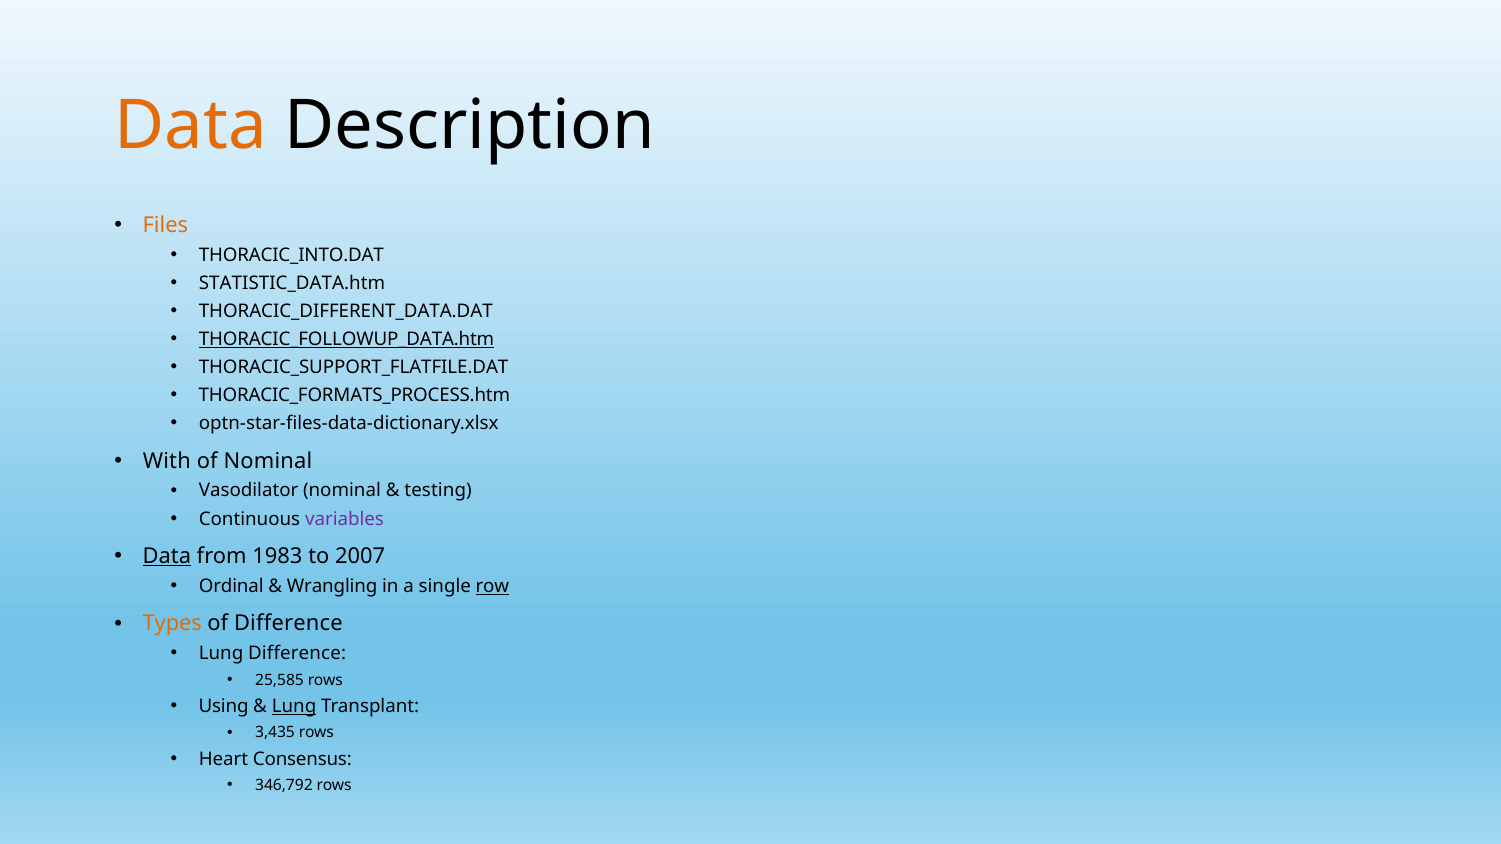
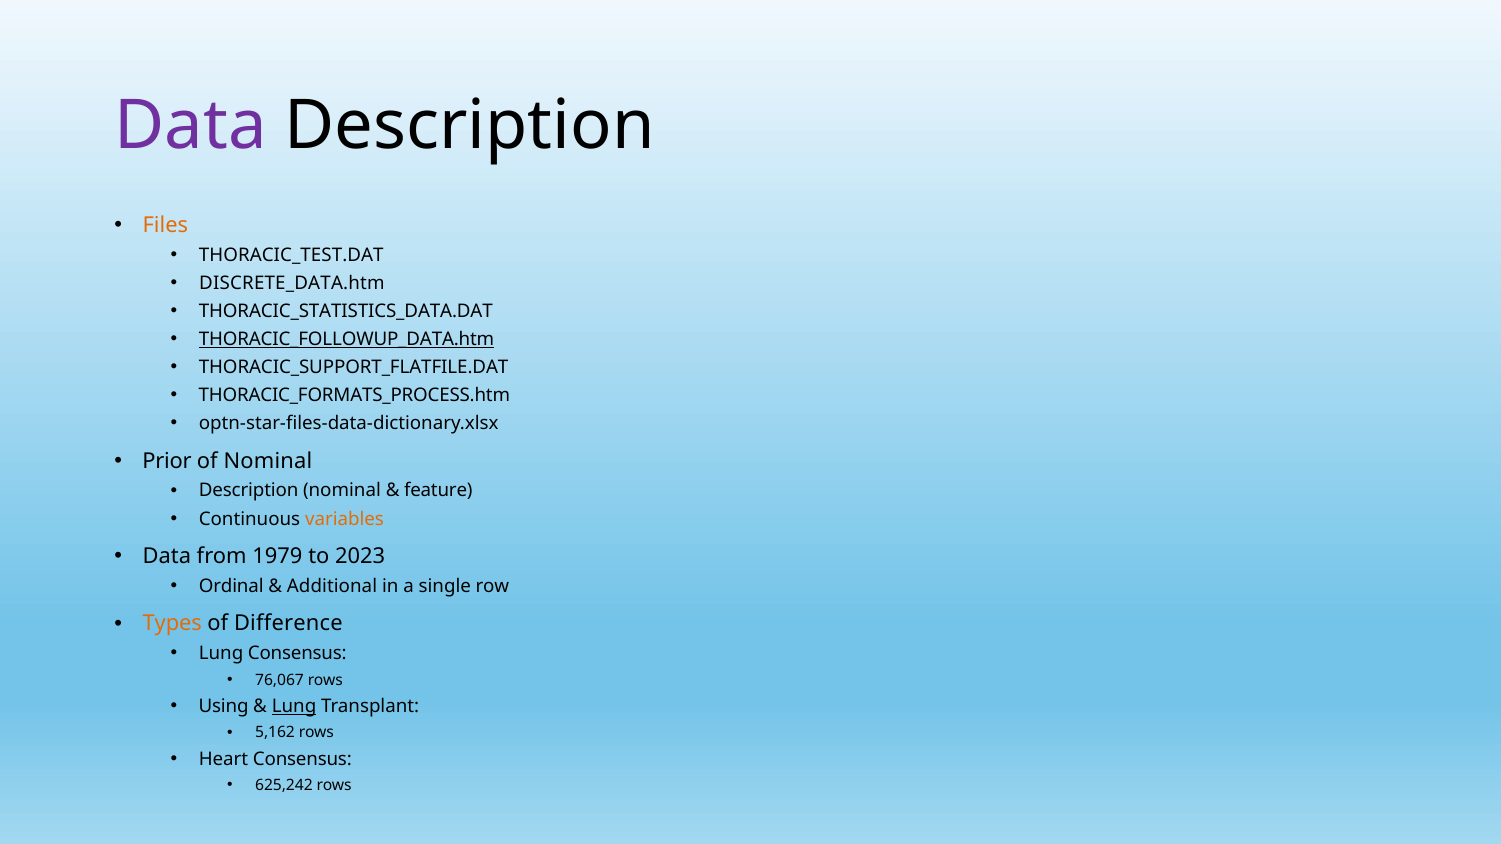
Data colour: orange -> purple (191, 126)
THORACIC_INTO.DAT: THORACIC_INTO.DAT -> THORACIC_TEST.DAT (291, 255)
STATISTIC_DATA.htm: STATISTIC_DATA.htm -> DISCRETE_DATA.htm (292, 283)
THORACIC_DIFFERENT_DATA.DAT: THORACIC_DIFFERENT_DATA.DAT -> THORACIC_STATISTICS_DATA.DAT (346, 311)
With: With -> Prior (167, 461)
Vasodilator: Vasodilator -> Description (249, 491)
testing: testing -> feature (438, 491)
variables colour: purple -> orange (344, 519)
Data underline: present -> none (167, 557)
1983: 1983 -> 1979 (277, 557)
2007: 2007 -> 2023 (360, 557)
Wrangling: Wrangling -> Additional (332, 586)
row underline: present -> none (492, 586)
Lung Difference: Difference -> Consensus (297, 654)
25,585: 25,585 -> 76,067 (280, 680)
3,435: 3,435 -> 5,162 (275, 733)
346,792: 346,792 -> 625,242 (284, 786)
